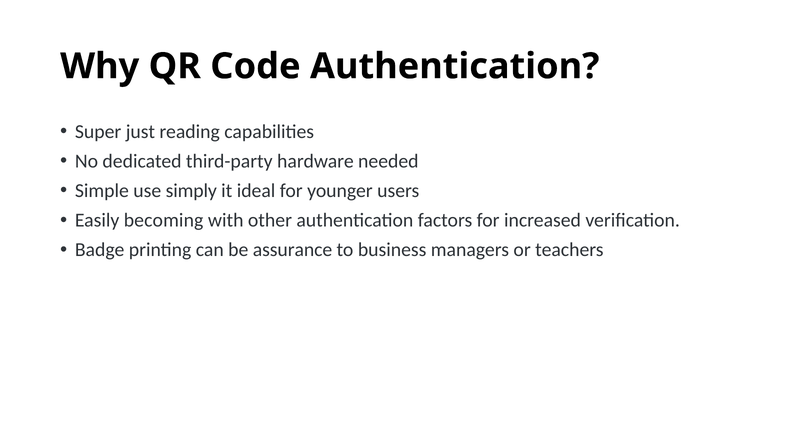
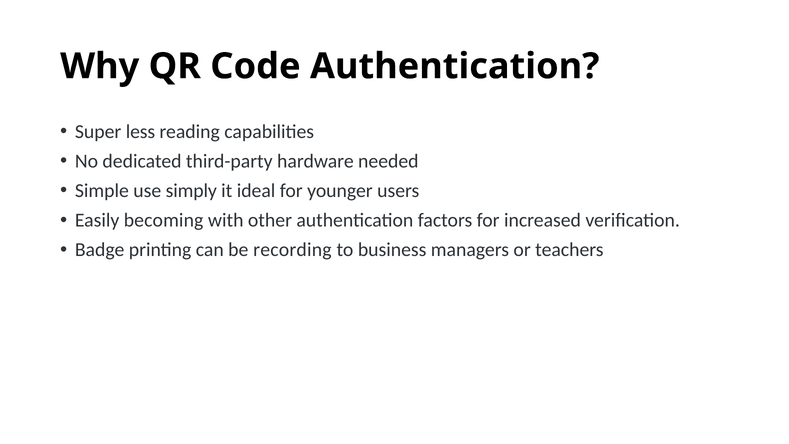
just: just -> less (140, 132)
assurance: assurance -> recording (292, 250)
